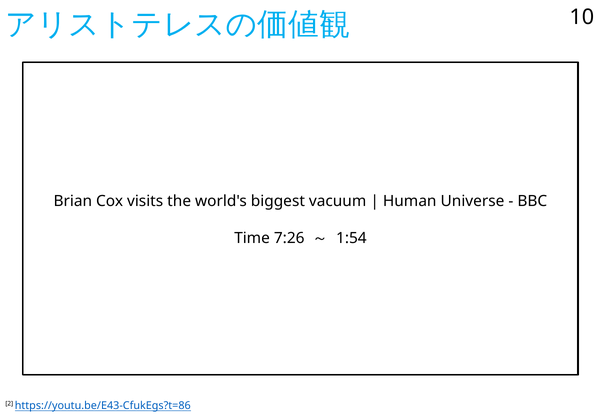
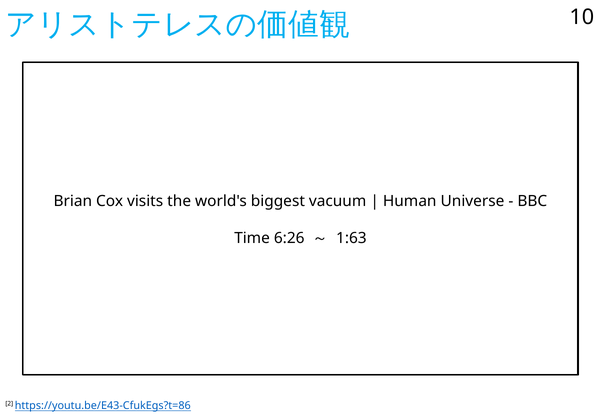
7:26: 7:26 -> 6:26 (289, 238)
1:54: 1:54 -> 1:63 (351, 238)
